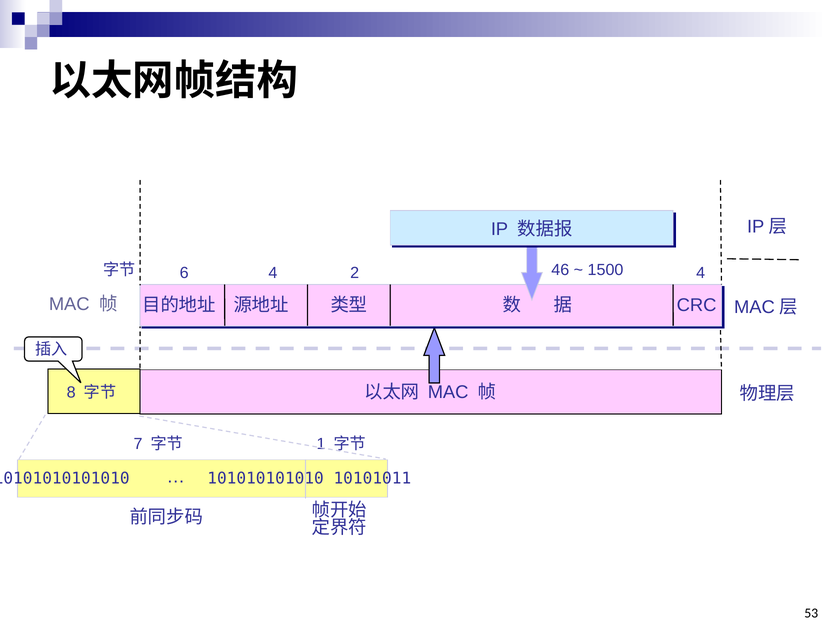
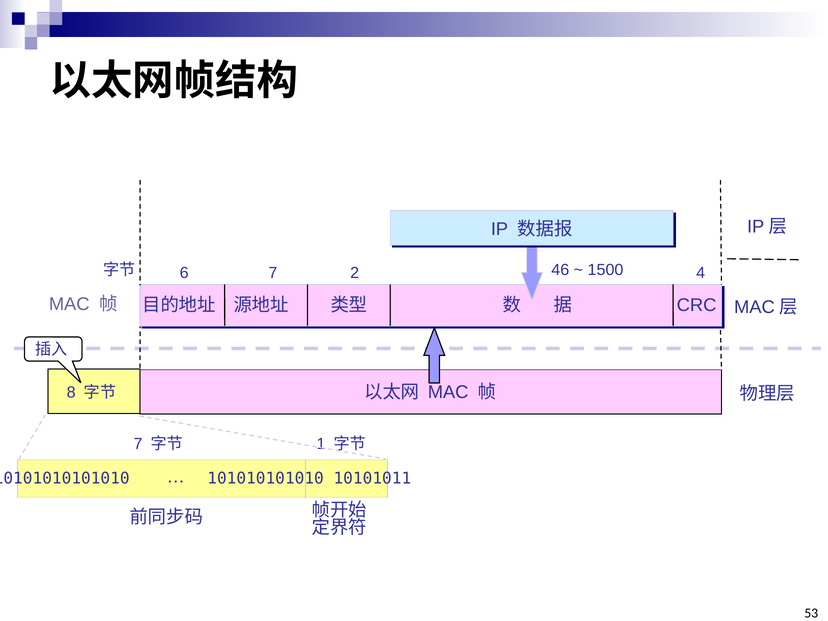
6 4: 4 -> 7 (273, 273)
